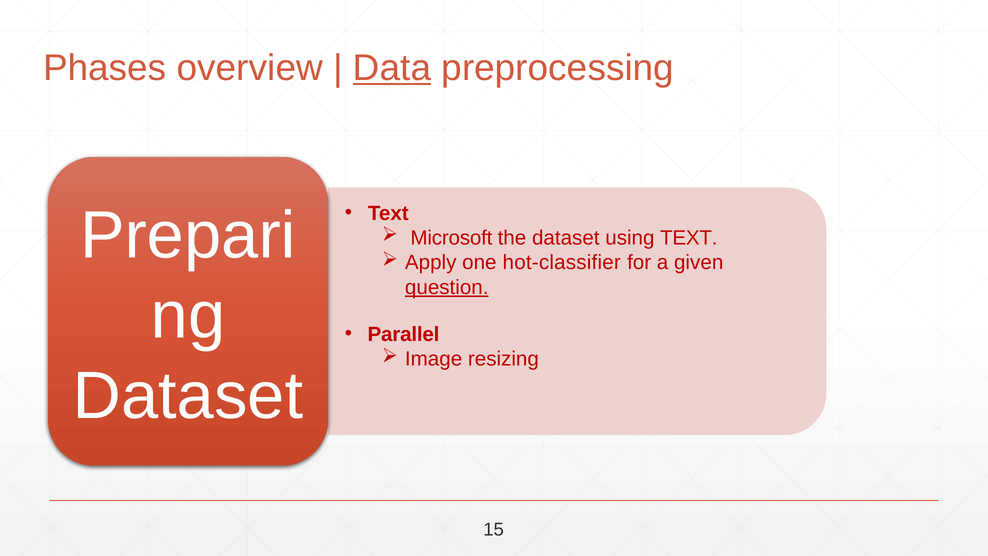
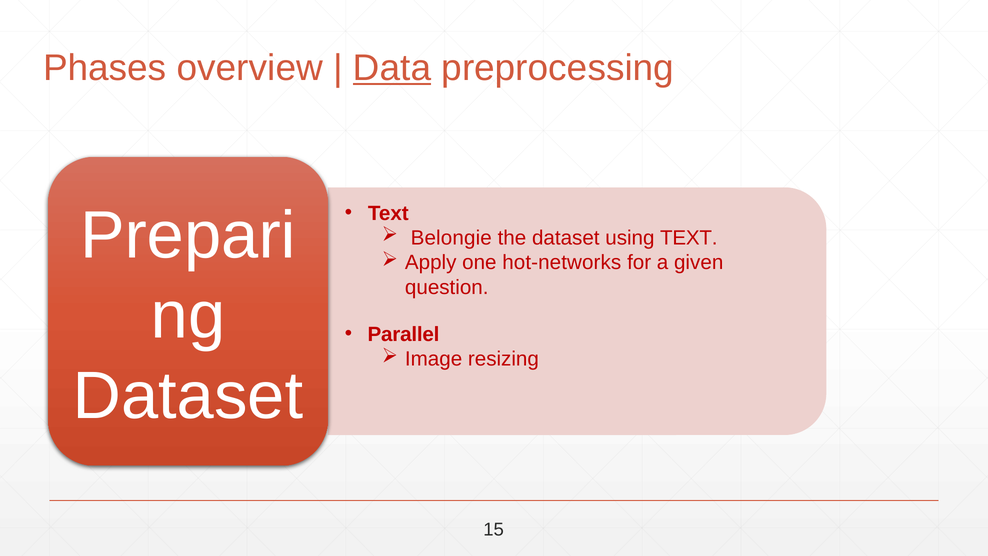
Microsoft: Microsoft -> Belongie (451, 238)
hot-classifier: hot-classifier -> hot-networks (562, 263)
question underline: present -> none (447, 287)
